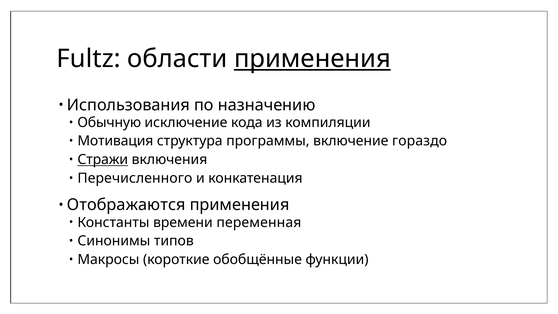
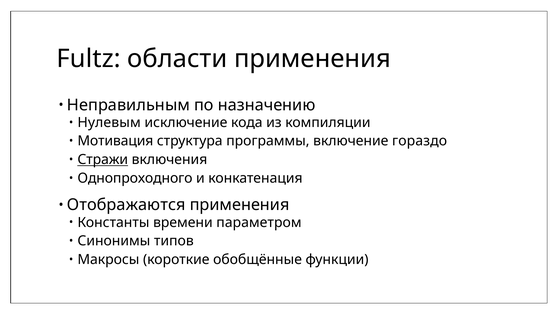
применения underline: present -> none (312, 59)
Использования: Использования -> Неправильным (128, 105)
Обычную: Обычную -> Нулевым (109, 122)
Перечисленного: Перечисленного -> Однопроходного (135, 178)
переменная: переменная -> параметром (259, 222)
